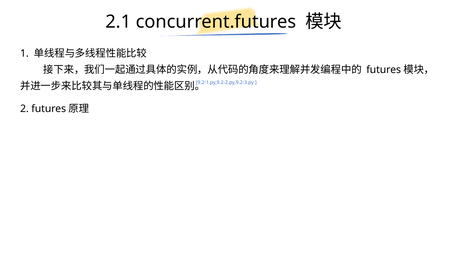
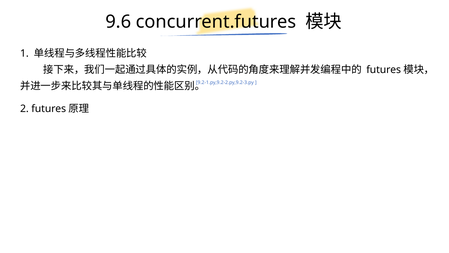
2.1: 2.1 -> 9.6 (118, 22)
